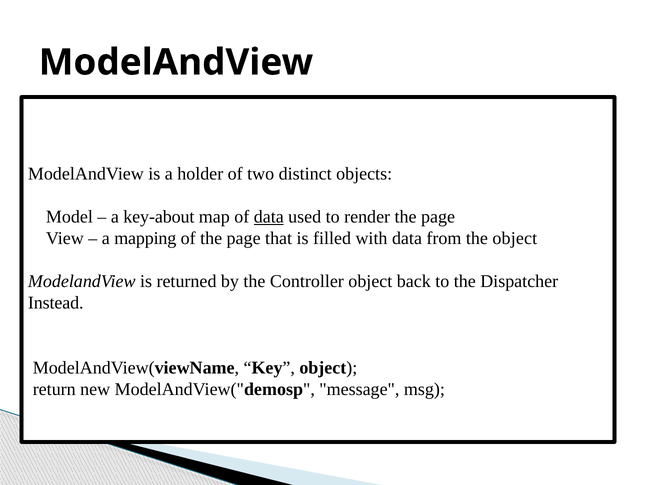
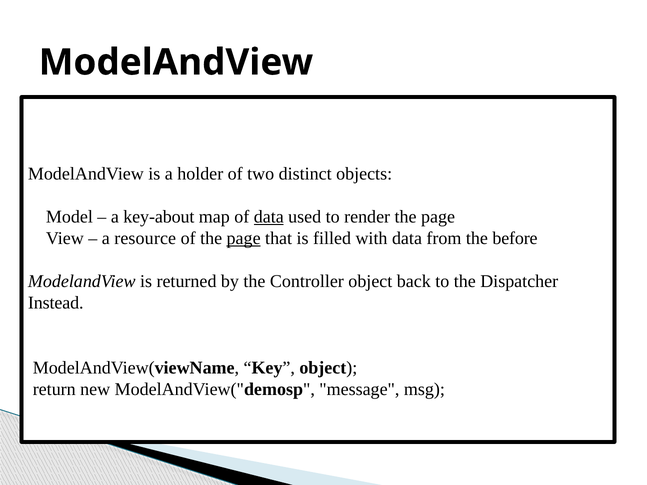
mapping: mapping -> resource (145, 238)
page underline: none -> present (244, 238)
the object: object -> before (515, 238)
